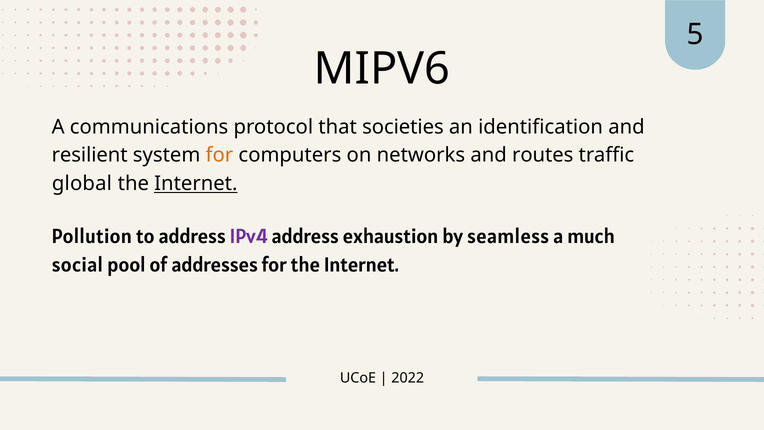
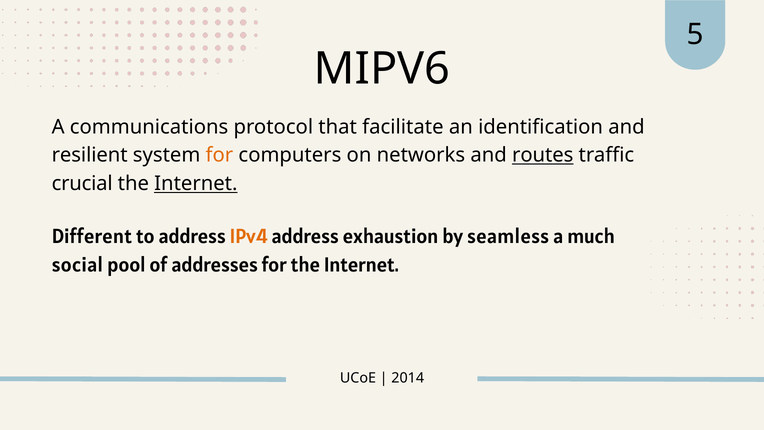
societies: societies -> facilitate (403, 127)
routes underline: none -> present (543, 155)
global: global -> crucial (82, 184)
Pollution: Pollution -> Different (92, 236)
IPv4 colour: purple -> orange (249, 236)
2022: 2022 -> 2014 (408, 378)
